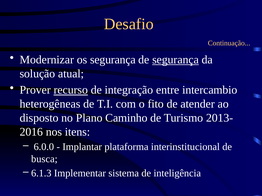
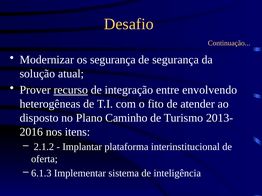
segurança underline: present -> none (176, 60)
intercambio: intercambio -> envolvendo (210, 90)
6.0.0: 6.0.0 -> 2.1.2 (44, 147)
busca: busca -> oferta (44, 159)
